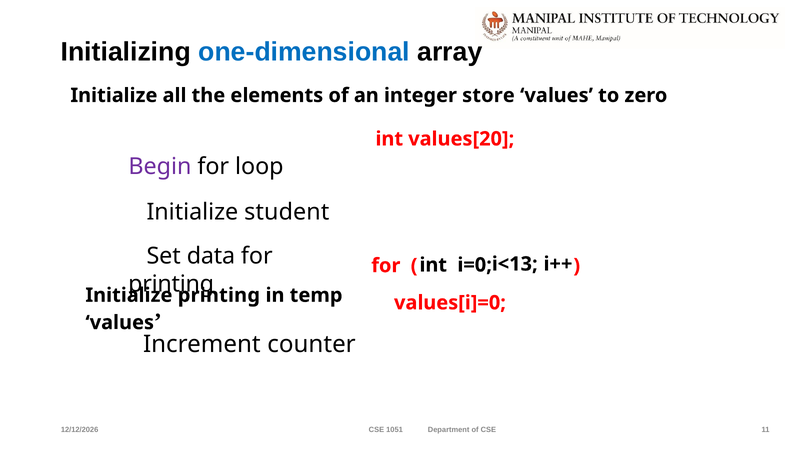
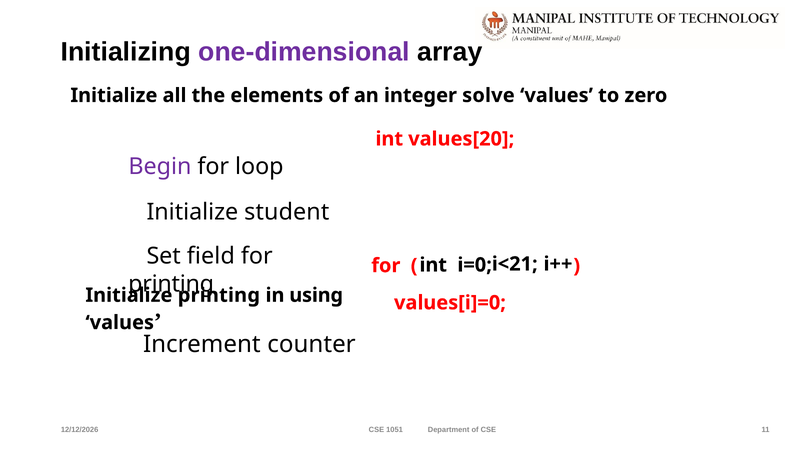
one-dimensional colour: blue -> purple (304, 52)
store: store -> solve (488, 95)
data: data -> field (211, 256)
i<13: i<13 -> i<21 (515, 264)
temp: temp -> using (316, 295)
